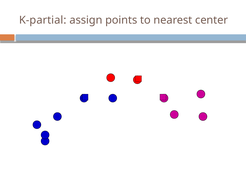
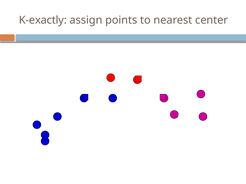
K-partial: K-partial -> K-exactly (43, 20)
